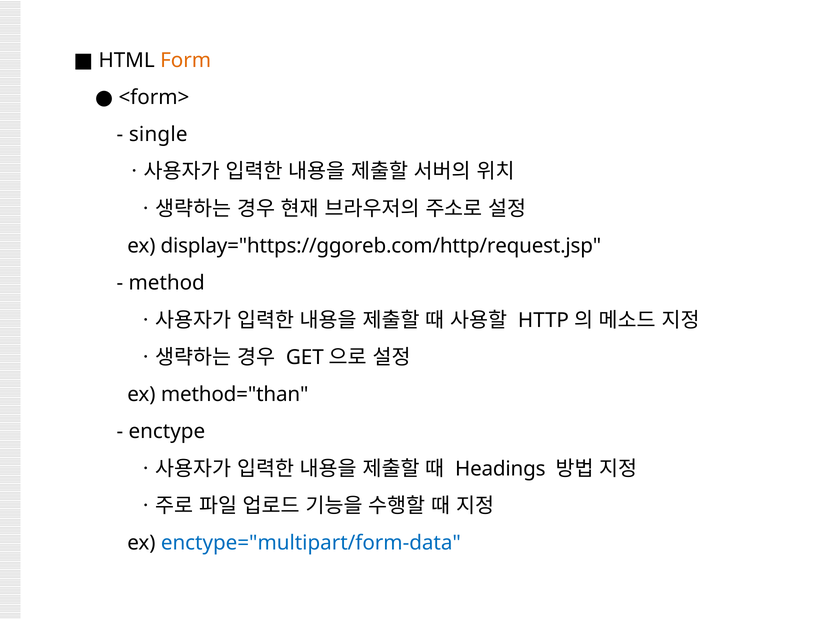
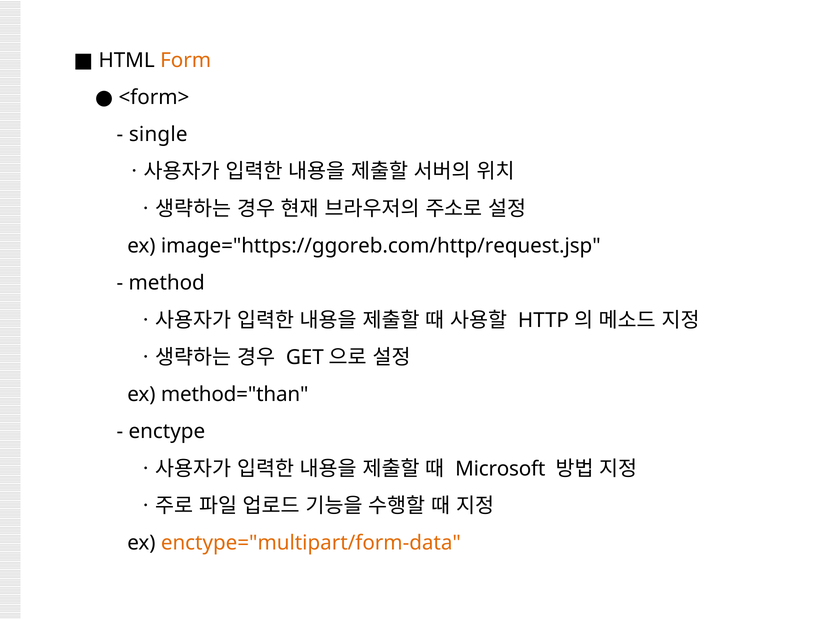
display="https://ggoreb.com/http/request.jsp: display="https://ggoreb.com/http/request.jsp -> image="https://ggoreb.com/http/request.jsp (381, 246)
Headings: Headings -> Microsoft (500, 469)
enctype="multipart/form-data colour: blue -> orange (311, 544)
